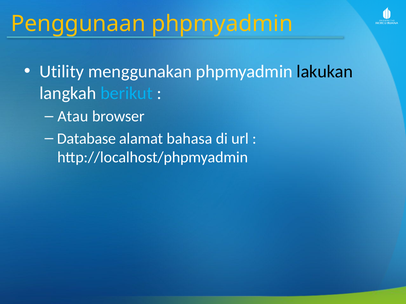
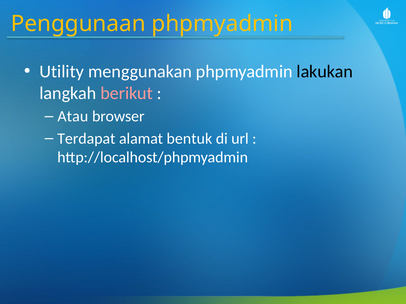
berikut colour: light blue -> pink (127, 93)
Database: Database -> Terdapat (86, 139)
bahasa: bahasa -> bentuk (189, 139)
